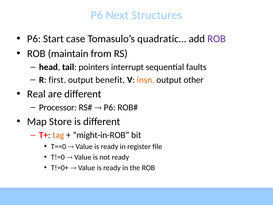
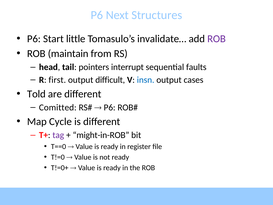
case: case -> little (76, 39)
quadratic…: quadratic… -> invalidate… (162, 39)
benefit: benefit -> difficult (110, 80)
insn colour: orange -> blue (146, 80)
other: other -> cases (194, 80)
Real: Real -> Told (36, 94)
Processor: Processor -> Comitted (58, 107)
Store: Store -> Cycle (60, 121)
tag colour: orange -> purple (58, 135)
